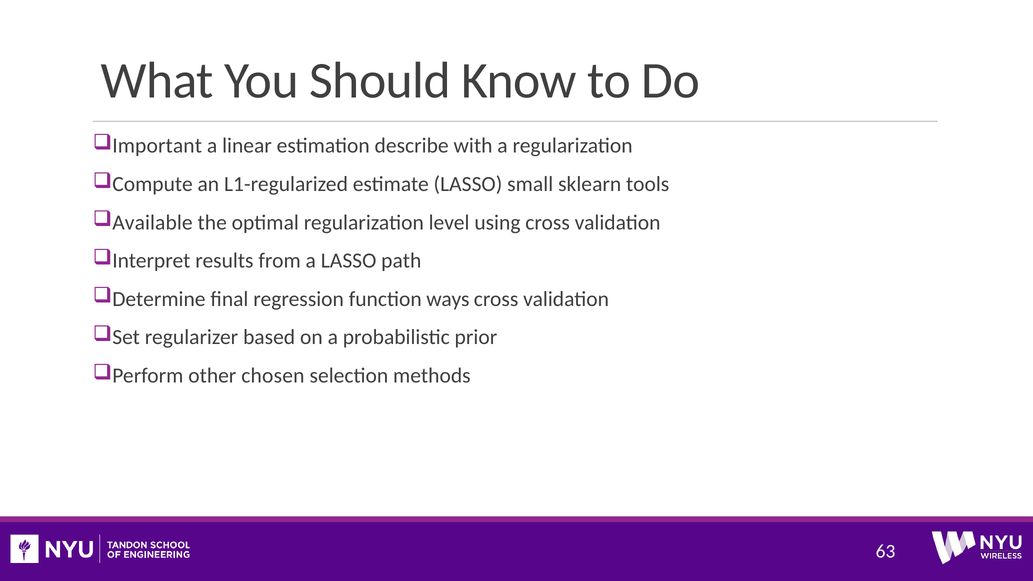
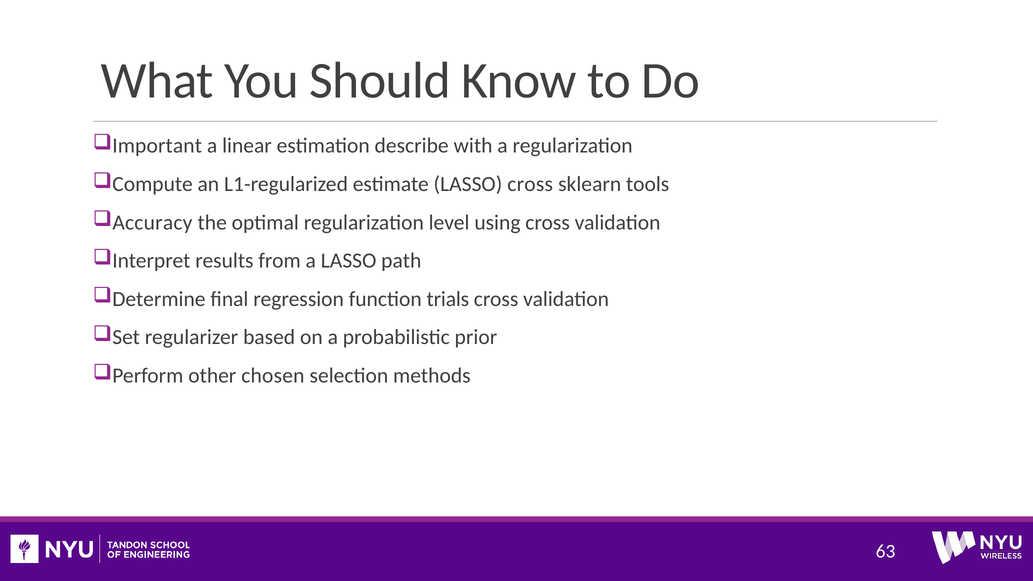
LASSO small: small -> cross (530, 184)
Available: Available -> Accuracy (152, 222)
ways: ways -> trials (448, 299)
